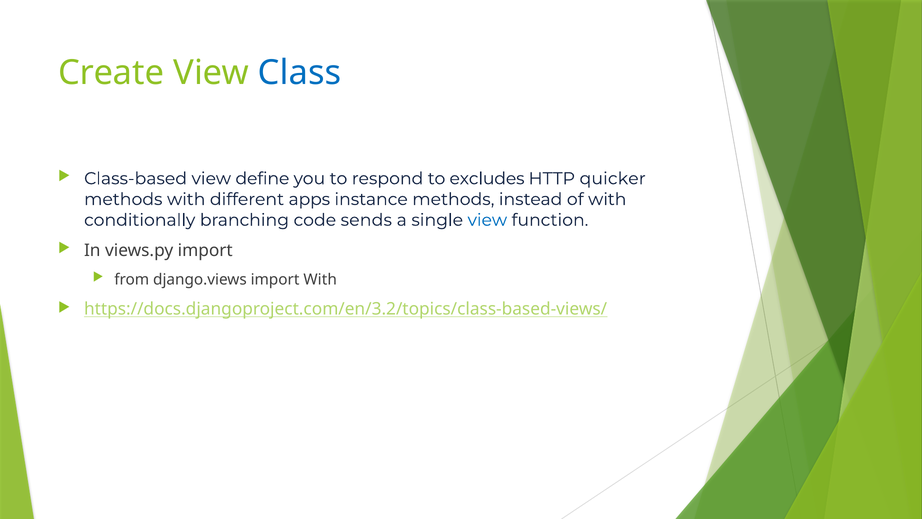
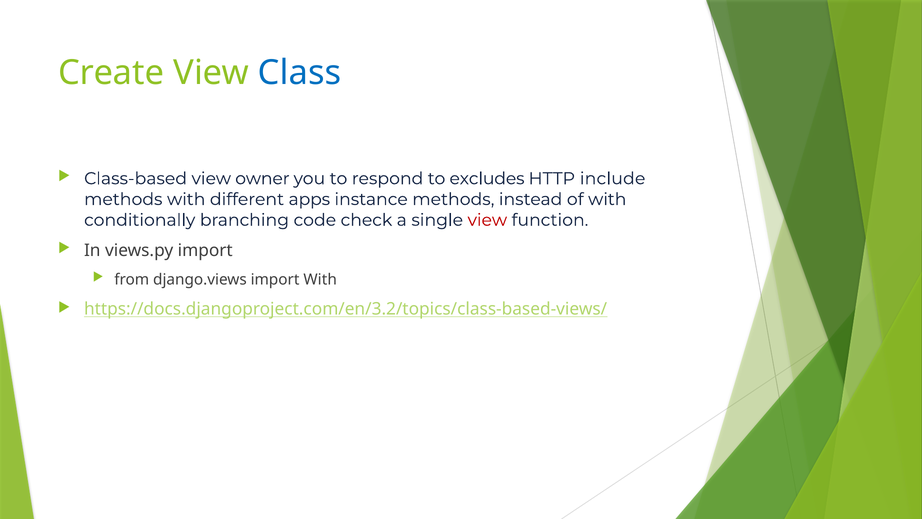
define: define -> owner (262, 178)
quicker: quicker -> include (613, 178)
sends: sends -> check (366, 220)
view colour: blue -> red (487, 220)
